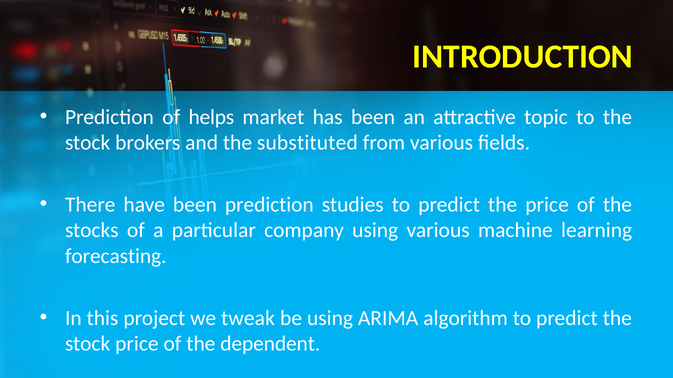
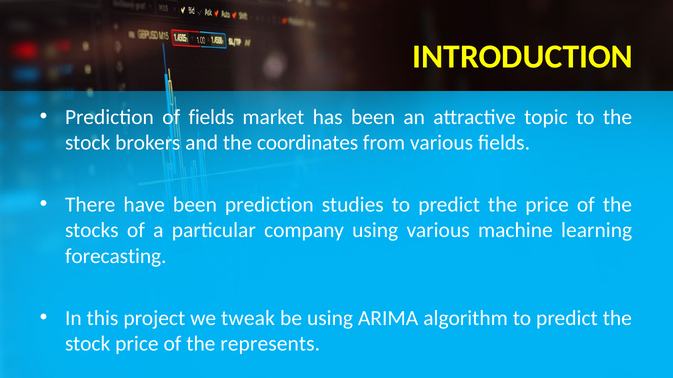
of helps: helps -> fields (211, 117)
substituted: substituted -> coordinates (308, 143)
dependent: dependent -> represents (270, 344)
